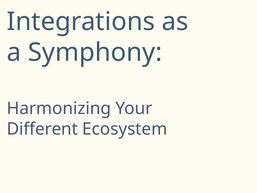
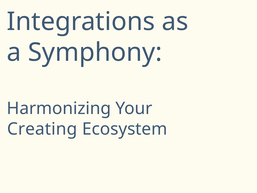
Different: Different -> Creating (42, 129)
